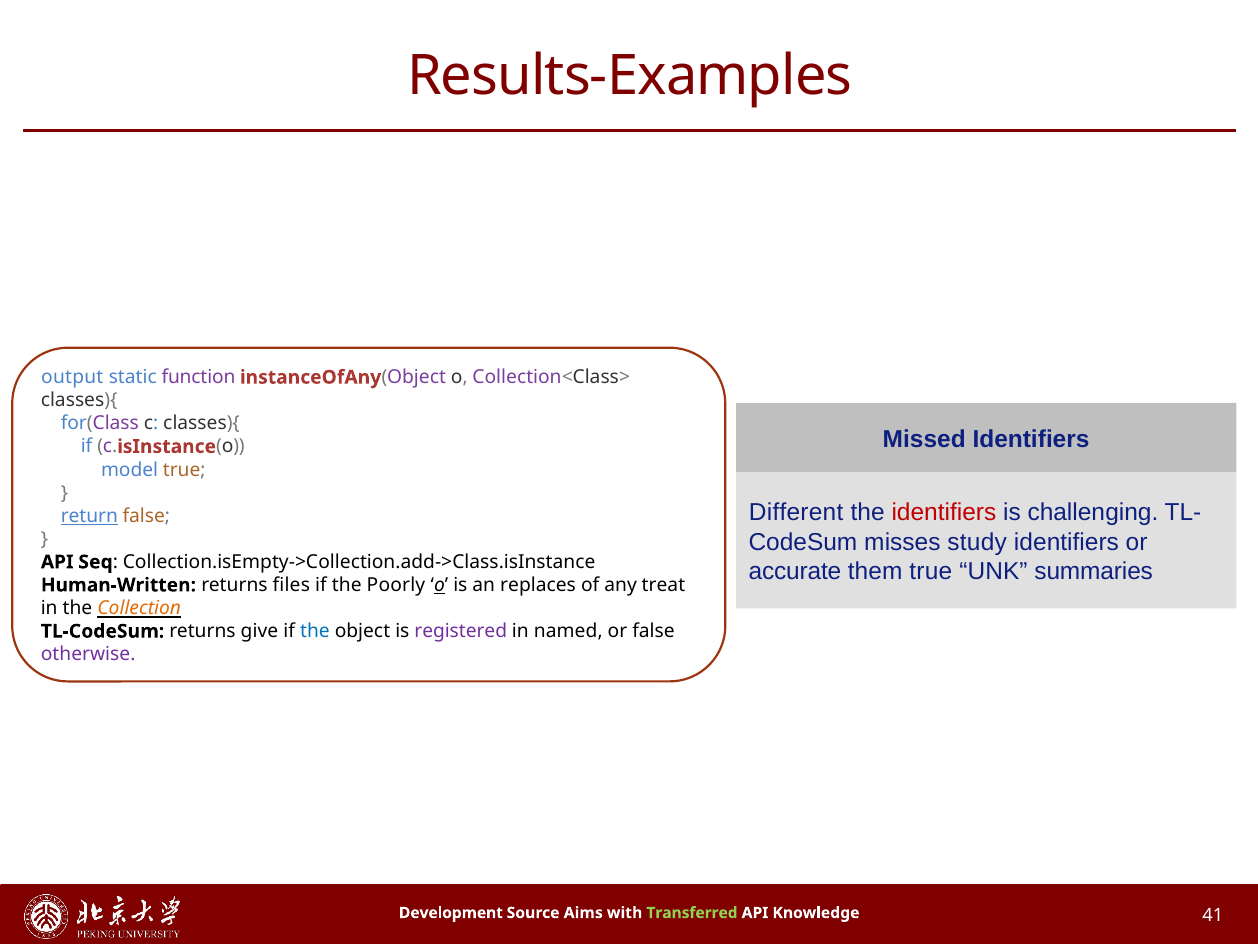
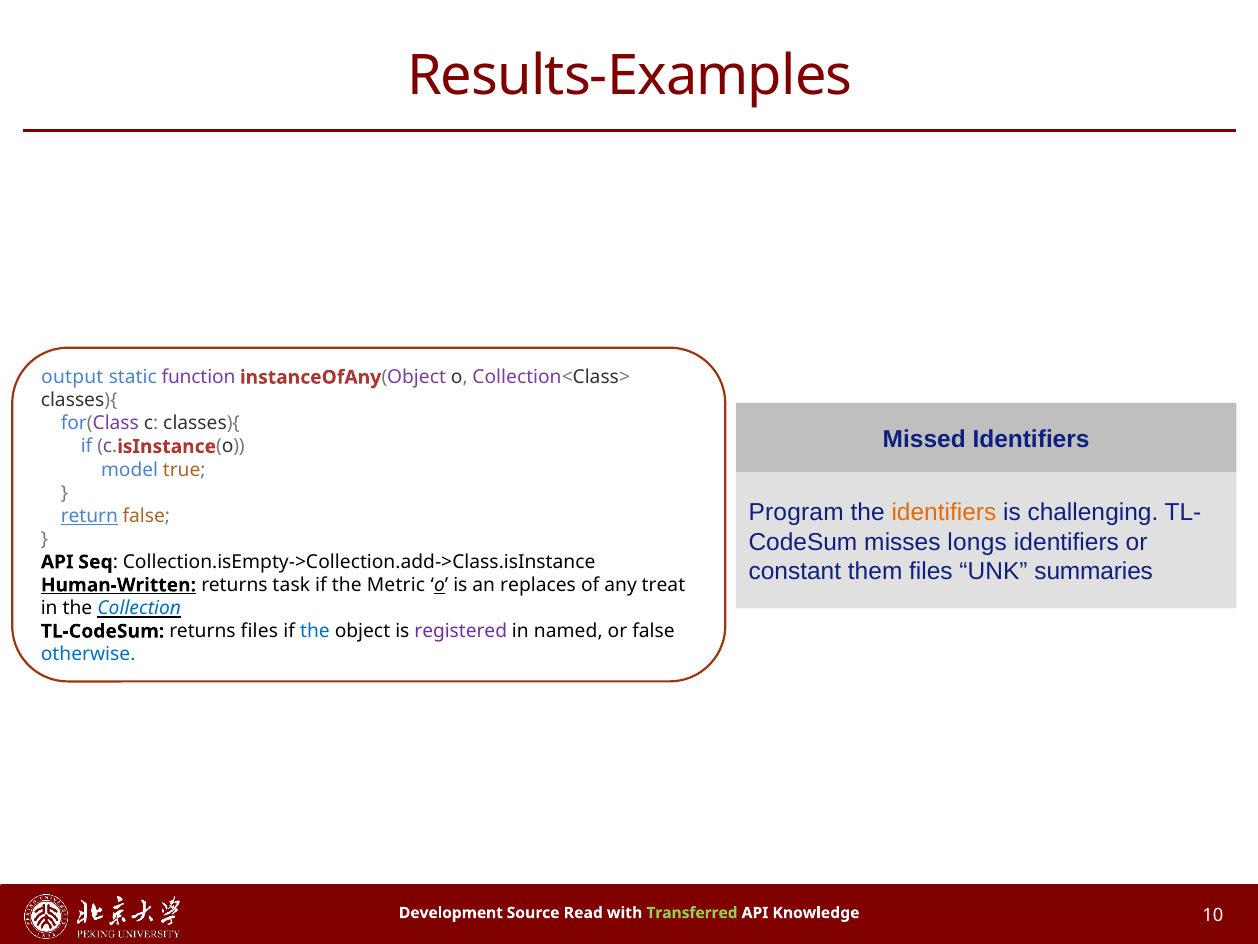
Different: Different -> Program (796, 512)
identifiers colour: red -> orange (944, 512)
study: study -> longs (977, 542)
accurate: accurate -> constant (795, 571)
them true: true -> files (931, 571)
Human-Written underline: none -> present (118, 585)
files: files -> task (291, 585)
Poorly: Poorly -> Metric (396, 585)
Collection colour: orange -> blue (139, 608)
returns give: give -> files (259, 631)
otherwise colour: purple -> blue (88, 654)
Aims: Aims -> Read (583, 912)
41: 41 -> 10 (1213, 915)
